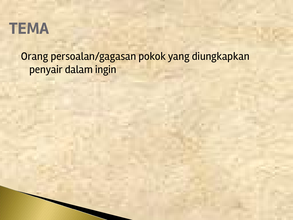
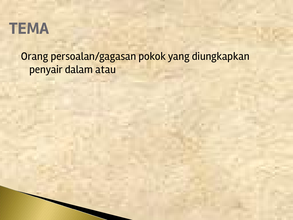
ingin: ingin -> atau (106, 69)
